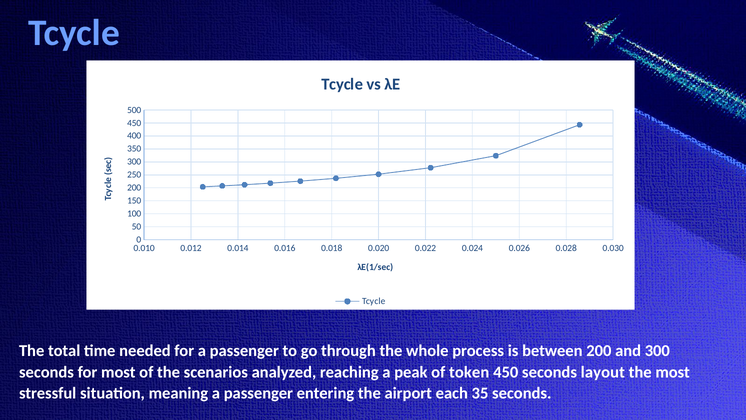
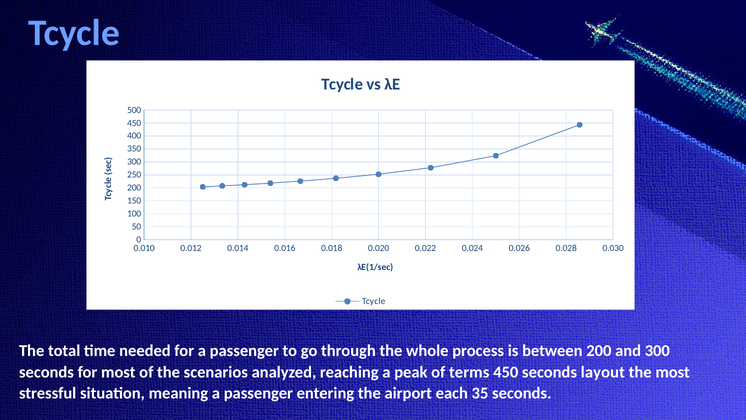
token: token -> terms (469, 372)
